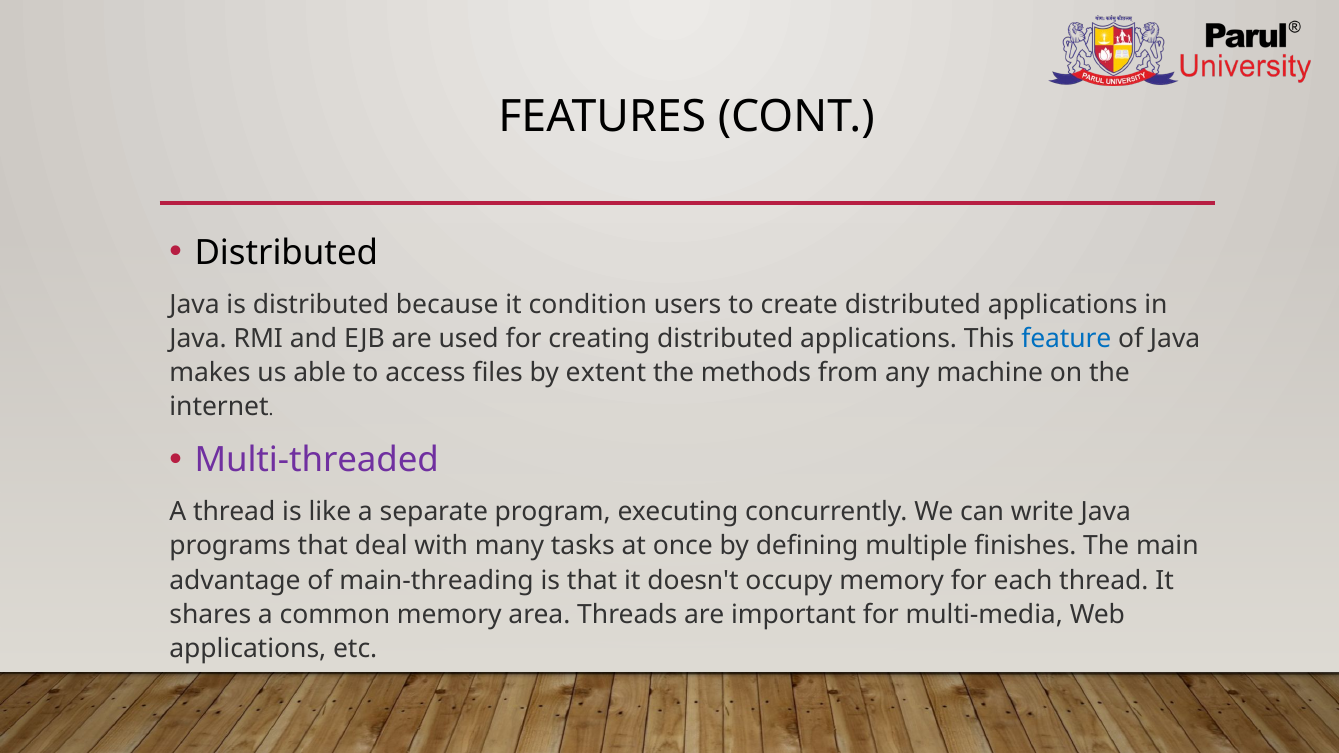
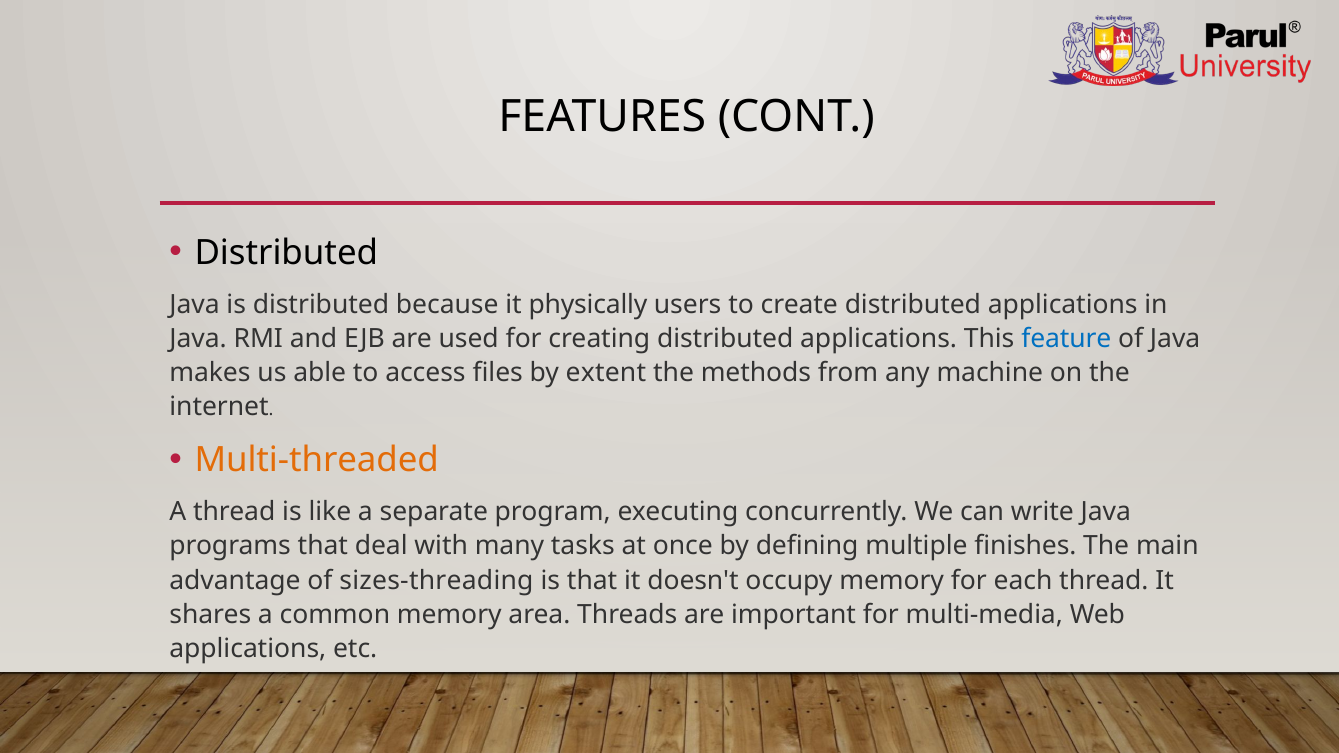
condition: condition -> physically (588, 304)
Multi-threaded colour: purple -> orange (317, 461)
main-threading: main-threading -> sizes-threading (436, 580)
